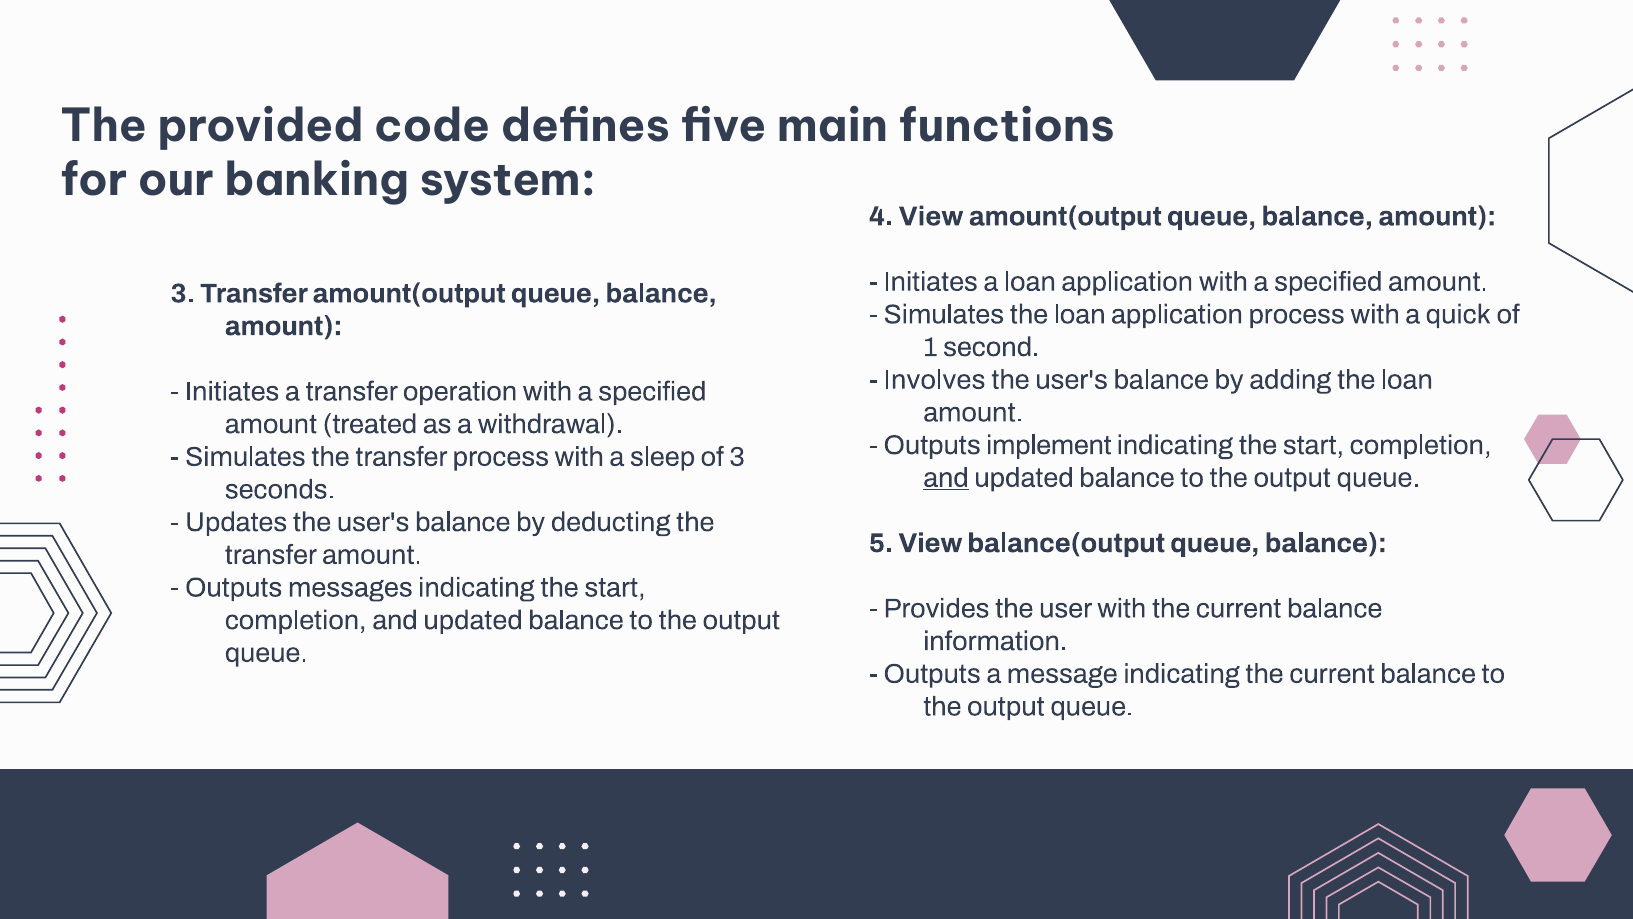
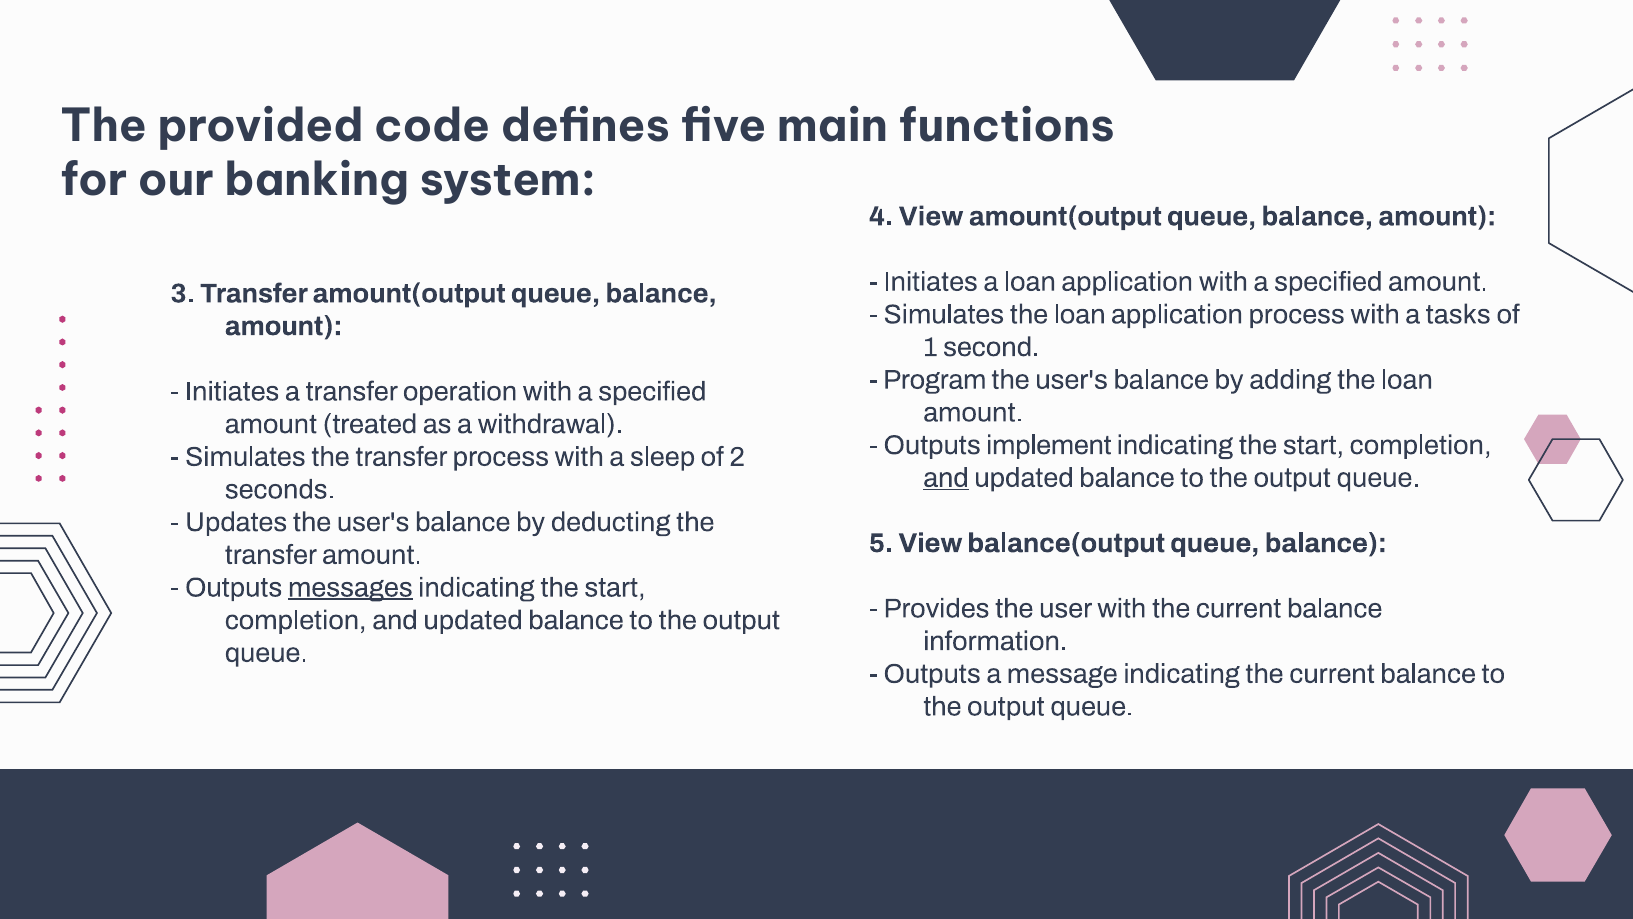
quick: quick -> tasks (1458, 314)
Involves: Involves -> Program (935, 380)
of 3: 3 -> 2 (737, 457)
messages underline: none -> present (350, 587)
